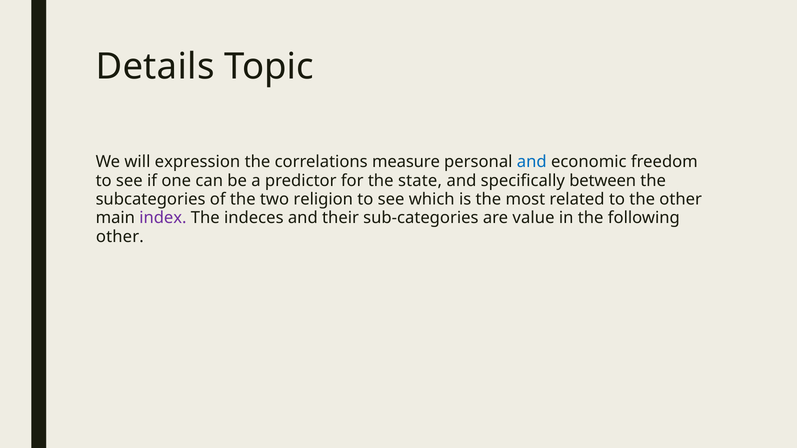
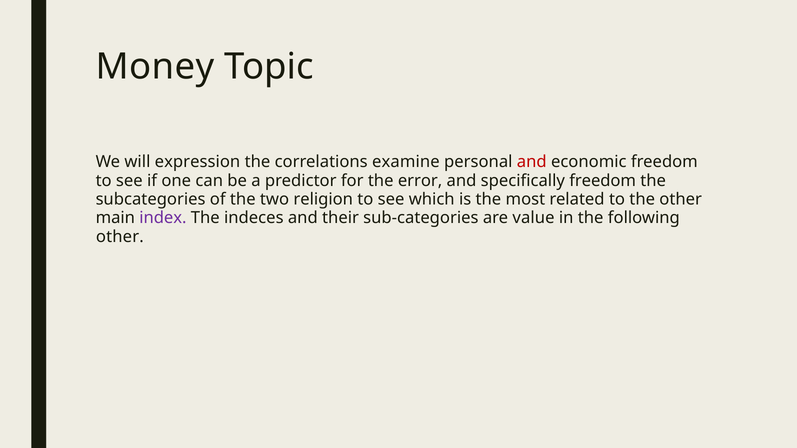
Details: Details -> Money (155, 67)
measure: measure -> examine (406, 162)
and colour: blue -> red (532, 162)
state: state -> error (420, 181)
specifically between: between -> freedom (603, 181)
